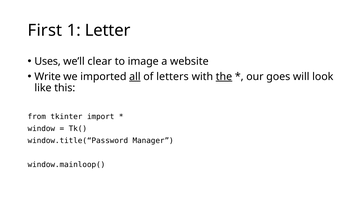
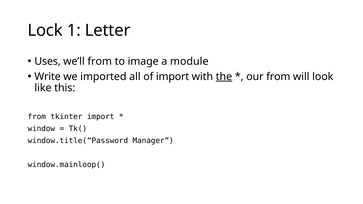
First: First -> Lock (45, 30)
we’ll clear: clear -> from (100, 61)
website: website -> module (189, 61)
all underline: present -> none (135, 77)
of letters: letters -> import (173, 77)
our goes: goes -> from (278, 77)
